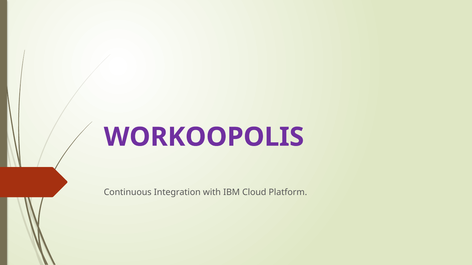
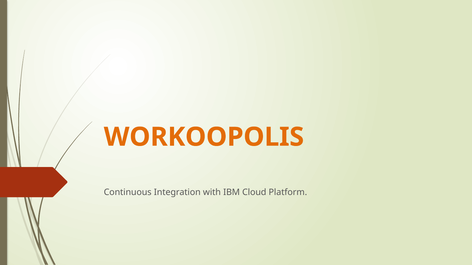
WORKOOPOLIS colour: purple -> orange (204, 137)
